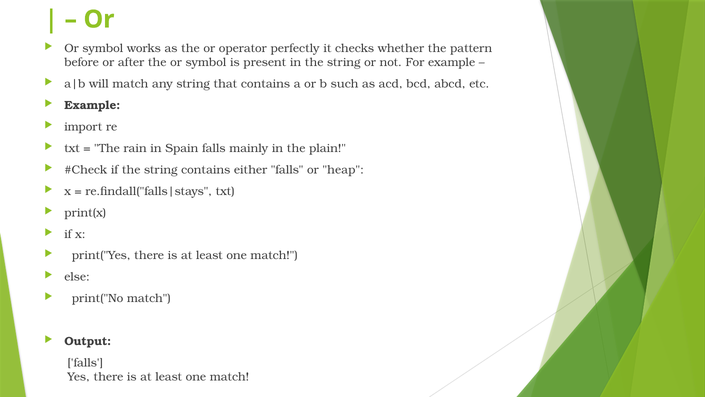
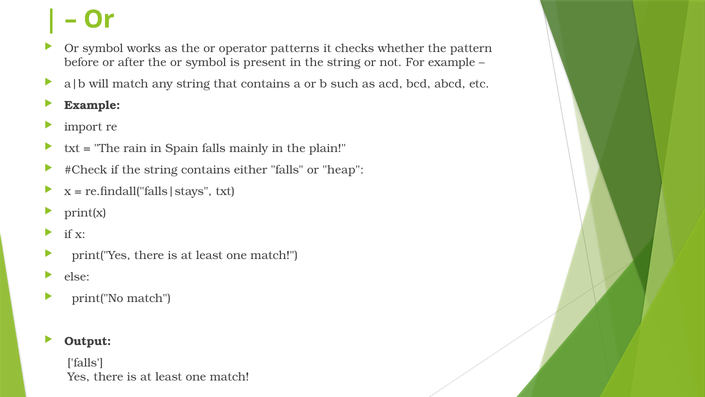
perfectly: perfectly -> patterns (295, 48)
